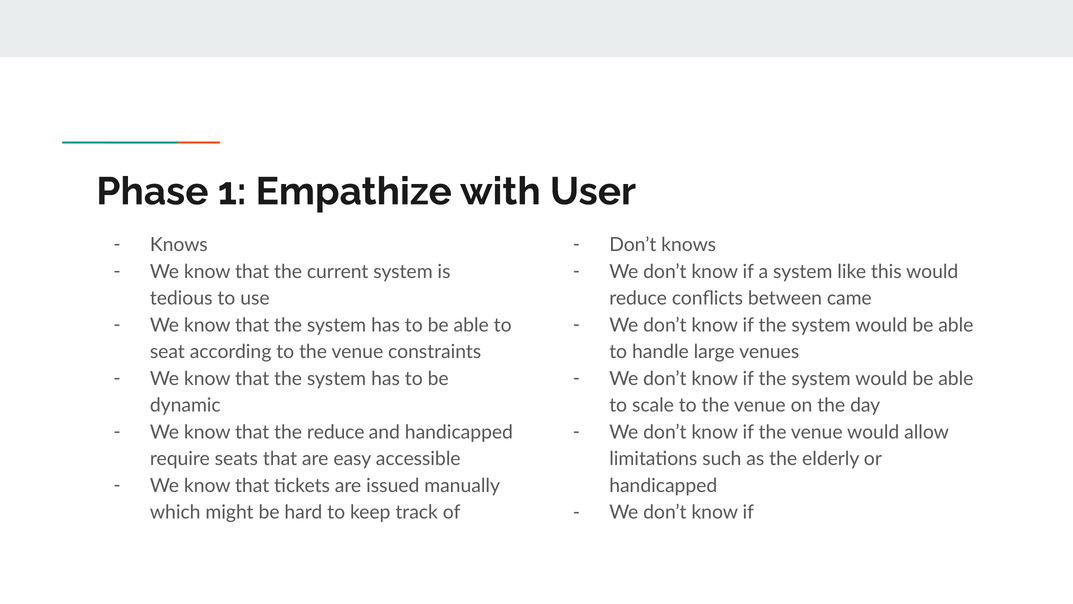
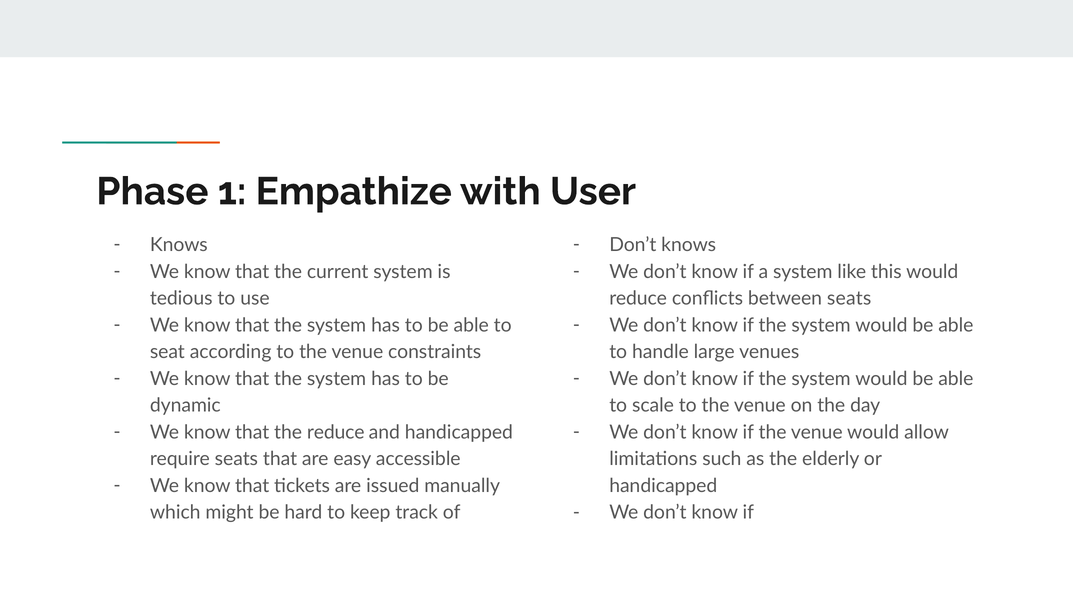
between came: came -> seats (849, 298)
